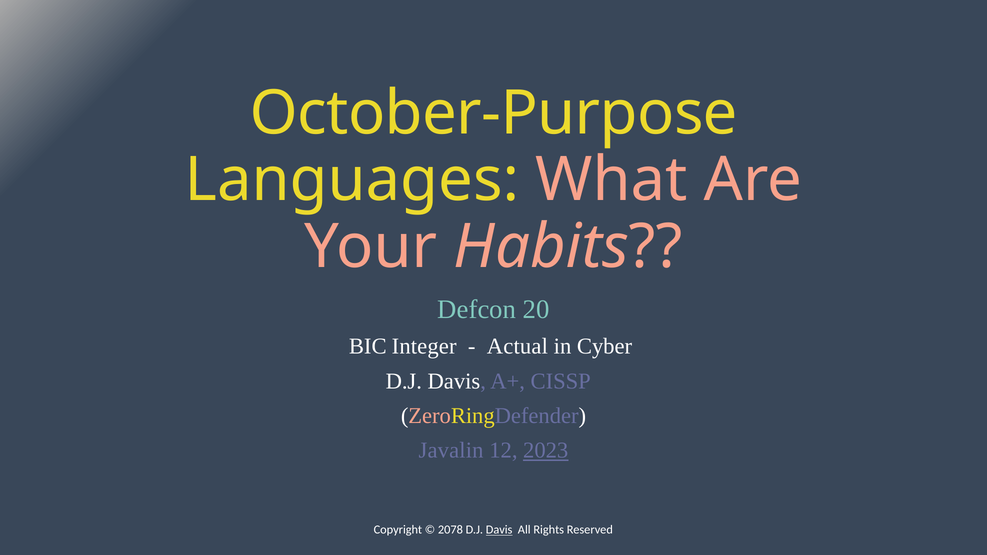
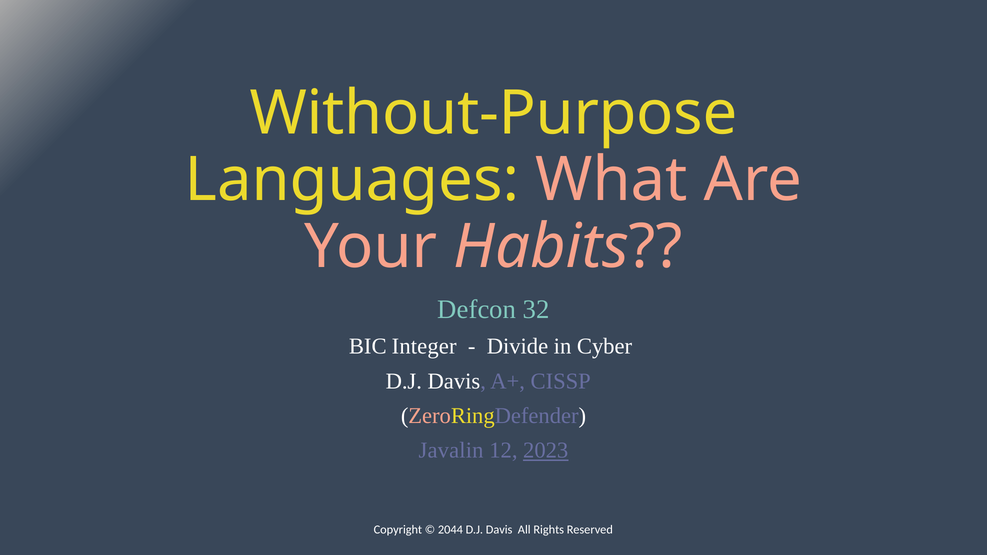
October-Purpose: October-Purpose -> Without-Purpose (494, 113)
20: 20 -> 32 (536, 310)
Actual: Actual -> Divide (517, 347)
2078: 2078 -> 2044 (450, 530)
Davis underline: present -> none (499, 530)
